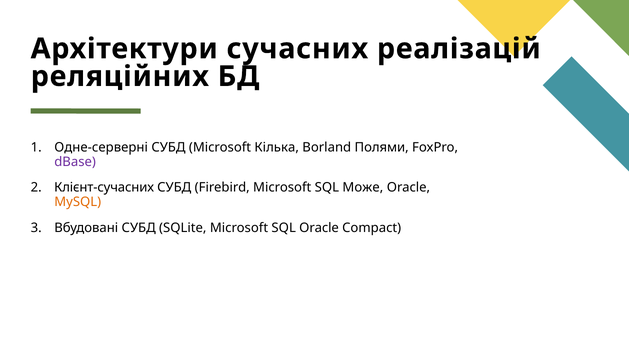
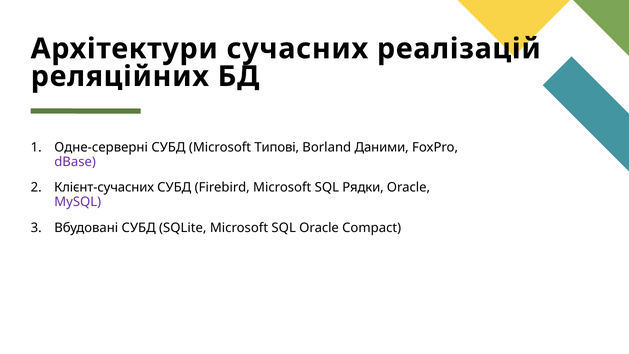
Кілька: Кілька -> Типові (277, 147)
Полями: Полями -> Даними (382, 147)
Може: Може -> Рядки (363, 188)
MySQL colour: orange -> purple (78, 202)
